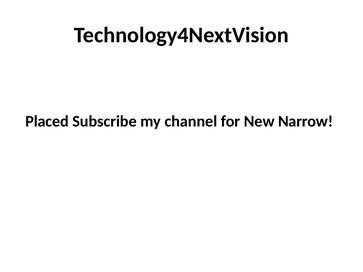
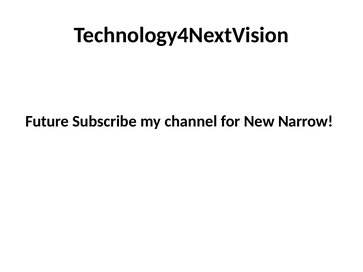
Placed: Placed -> Future (47, 121)
